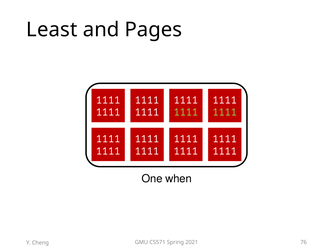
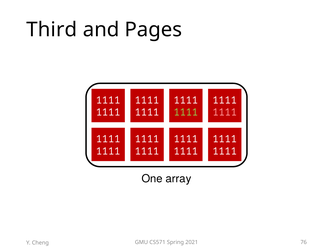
Least: Least -> Third (52, 30)
1111 colour: light green -> pink (225, 112)
when: when -> array (178, 179)
